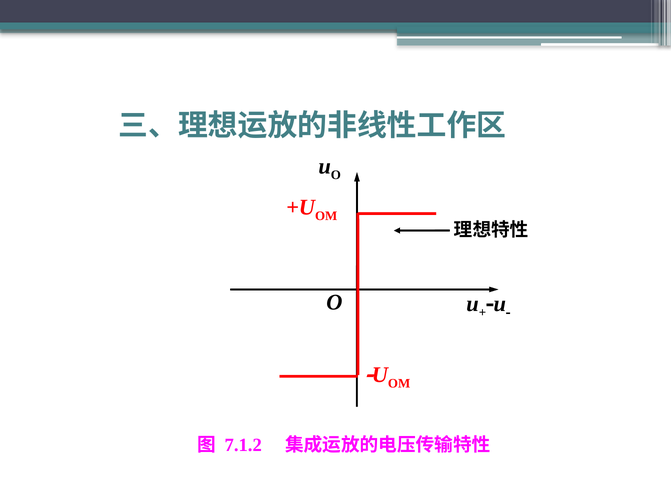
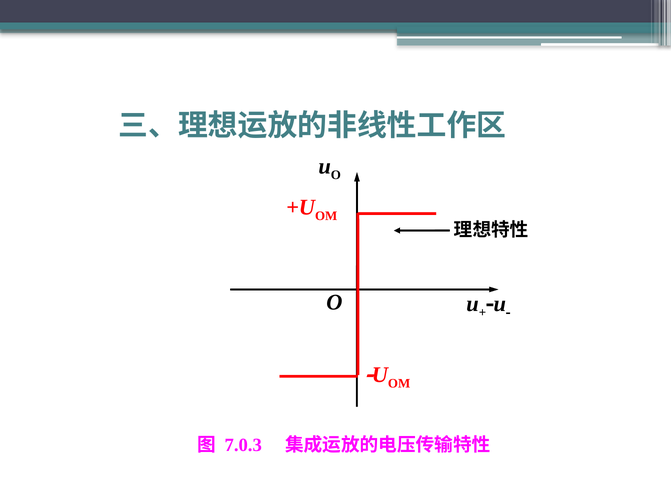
7.1.2: 7.1.2 -> 7.0.3 (243, 445)
